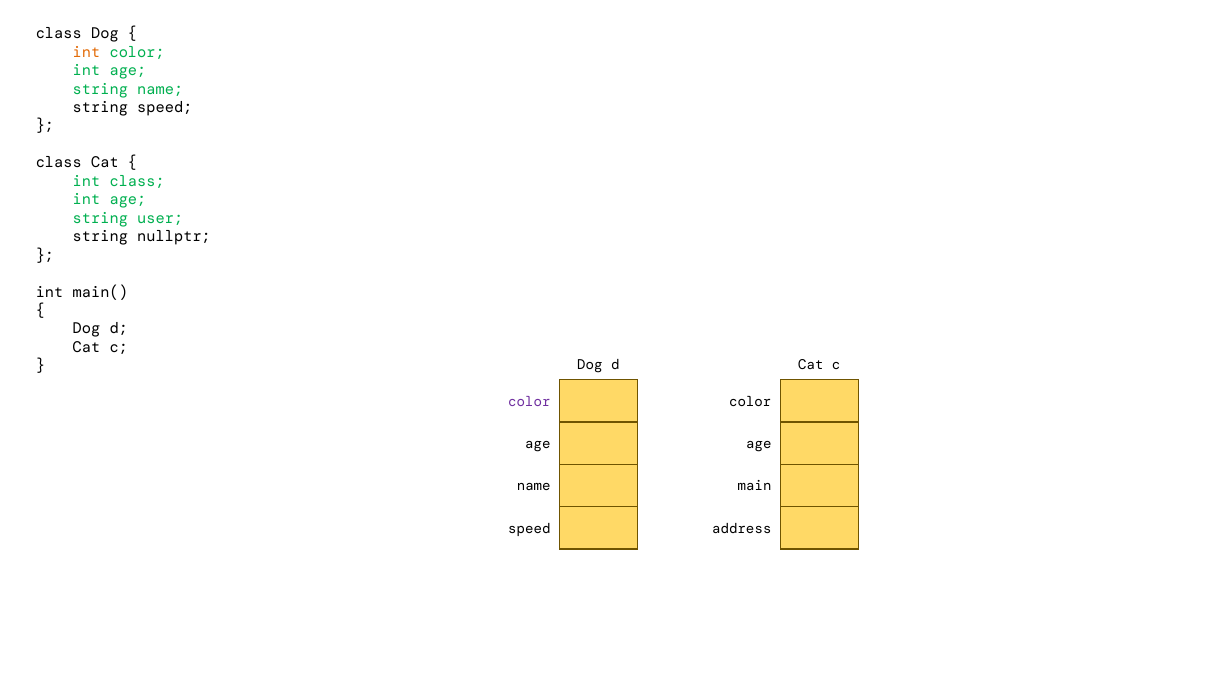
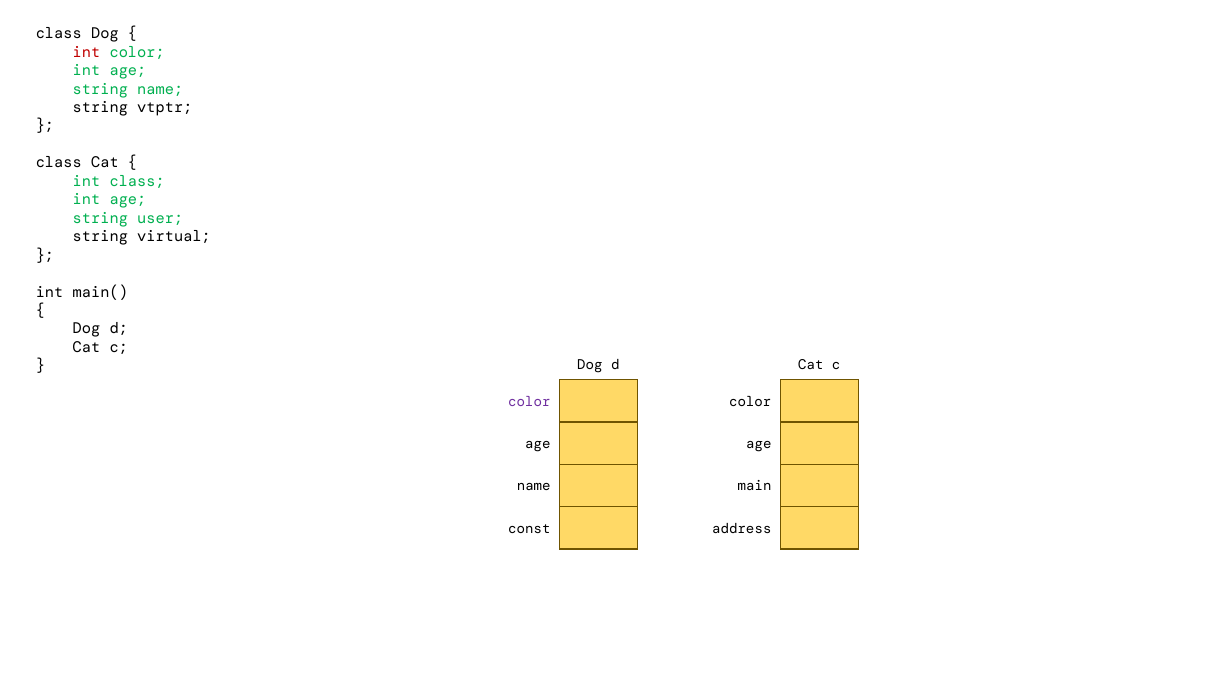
int colour: orange -> red (87, 52)
string speed: speed -> vtptr (165, 107)
nullptr: nullptr -> virtual (174, 237)
speed: speed -> const (529, 529)
